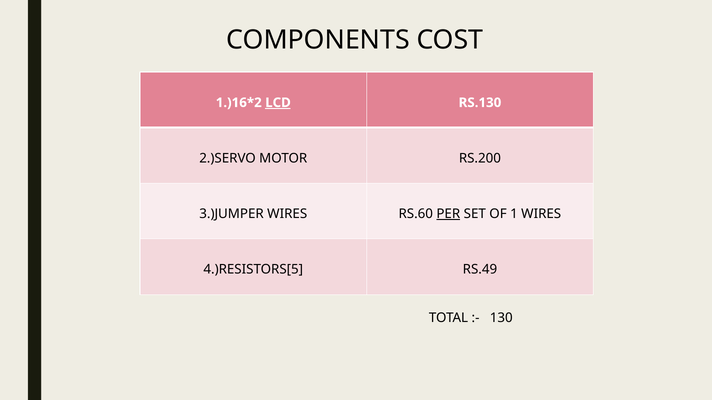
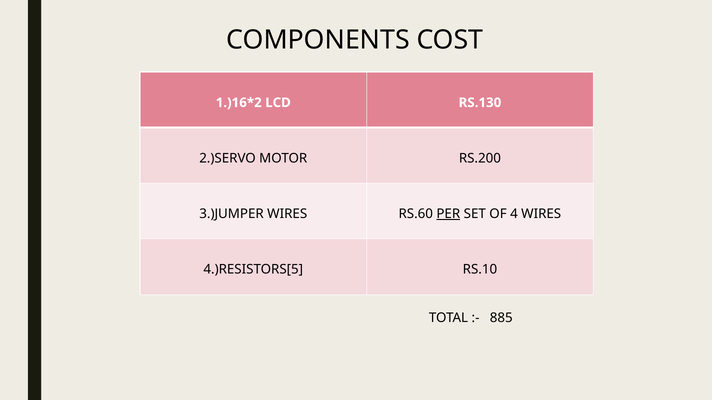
LCD underline: present -> none (278, 103)
1: 1 -> 4 (514, 214)
RS.49: RS.49 -> RS.10 (480, 270)
130: 130 -> 885 (501, 318)
